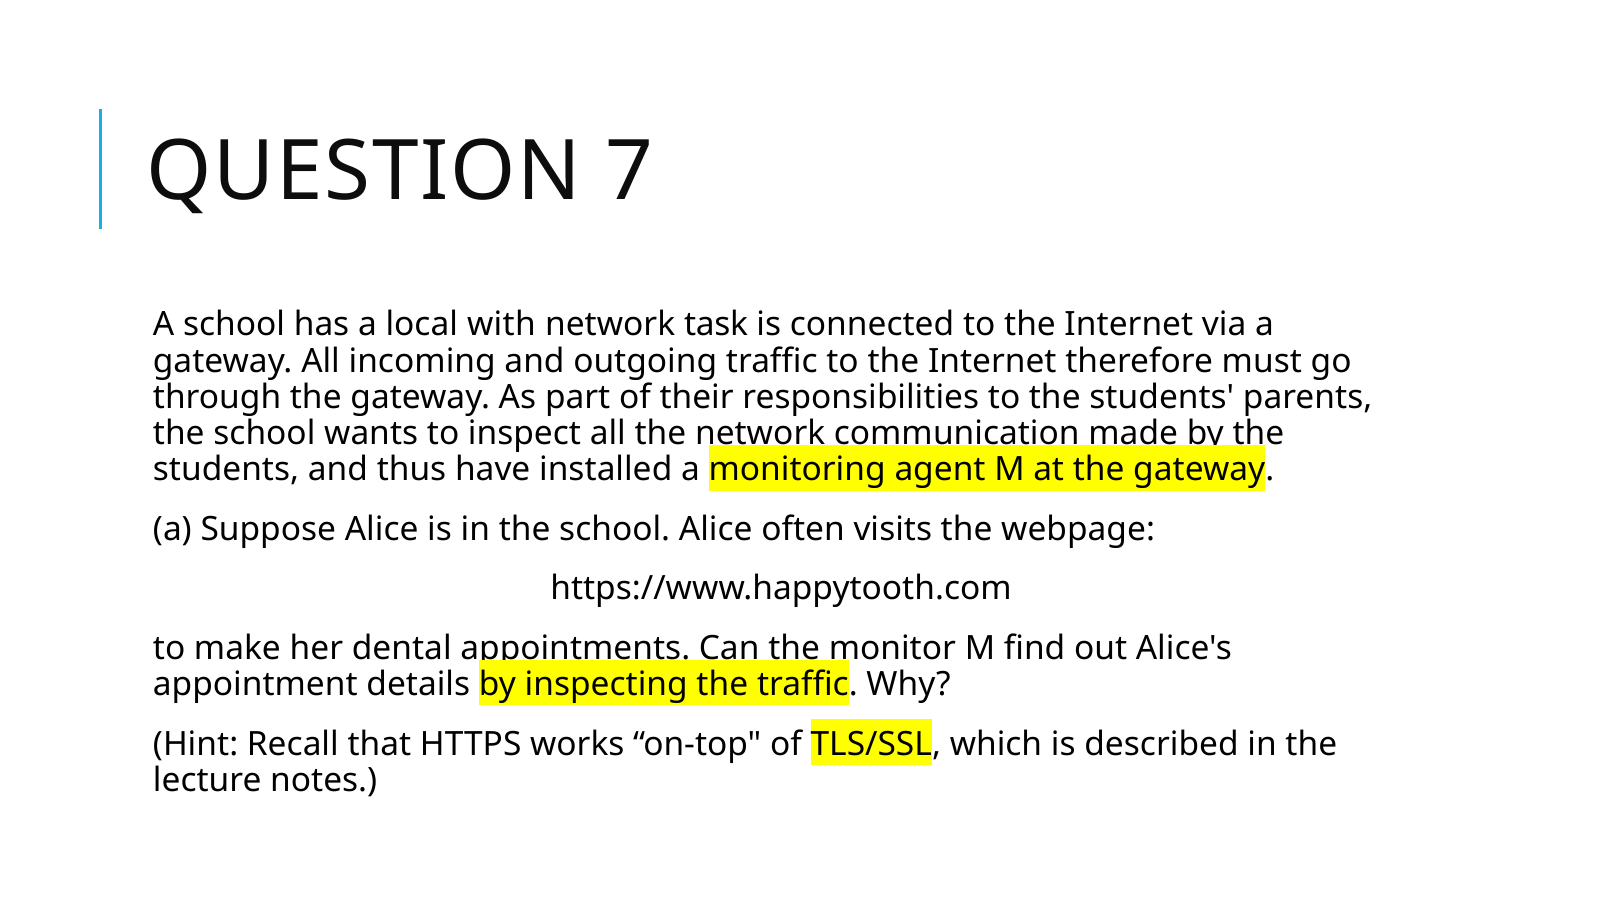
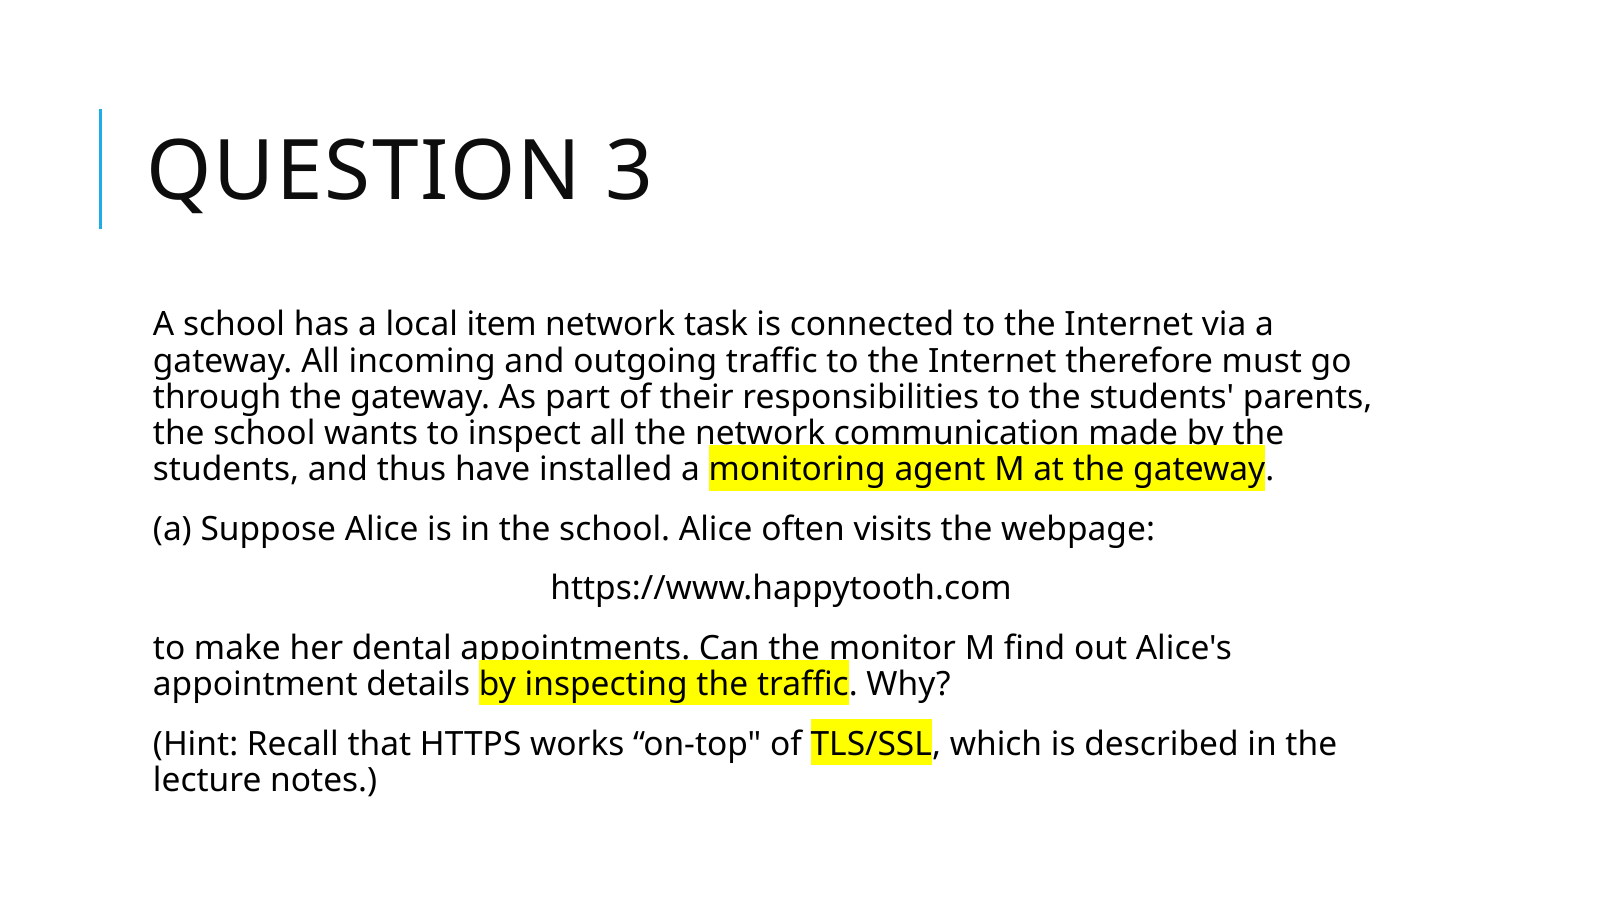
7: 7 -> 3 (630, 172)
with: with -> item (502, 325)
